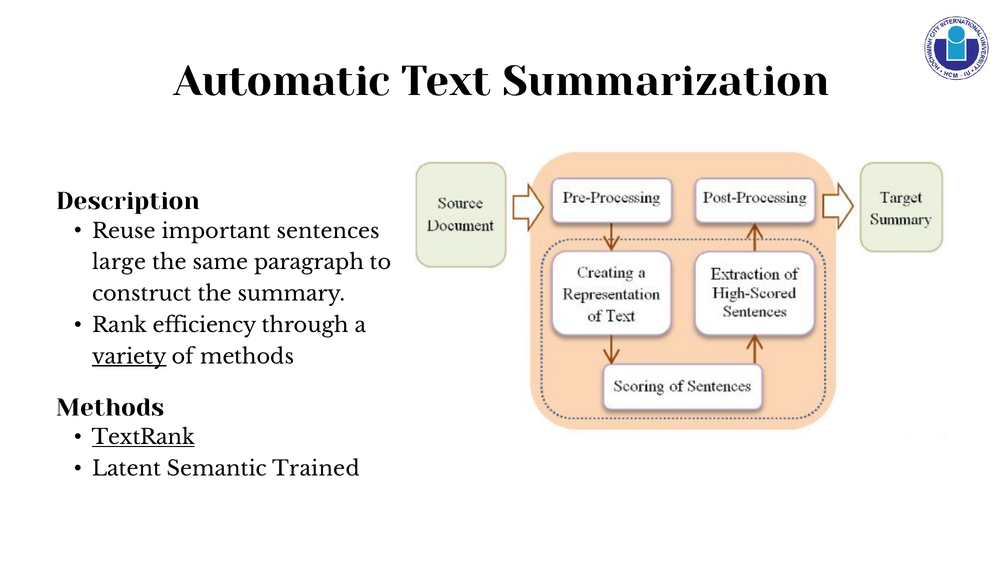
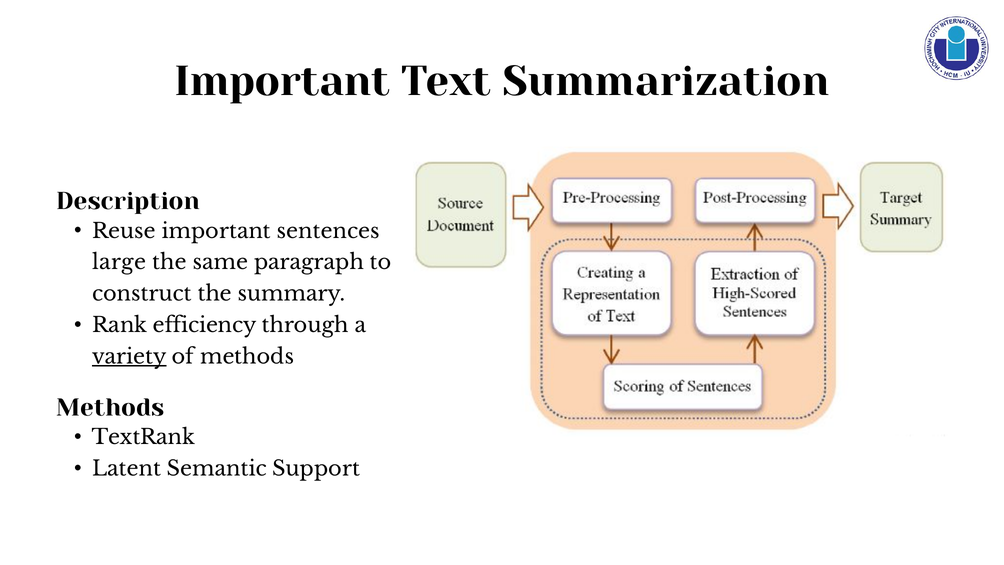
Automatic: Automatic -> Important (282, 81)
TextRank underline: present -> none (143, 437)
Trained: Trained -> Support (316, 469)
